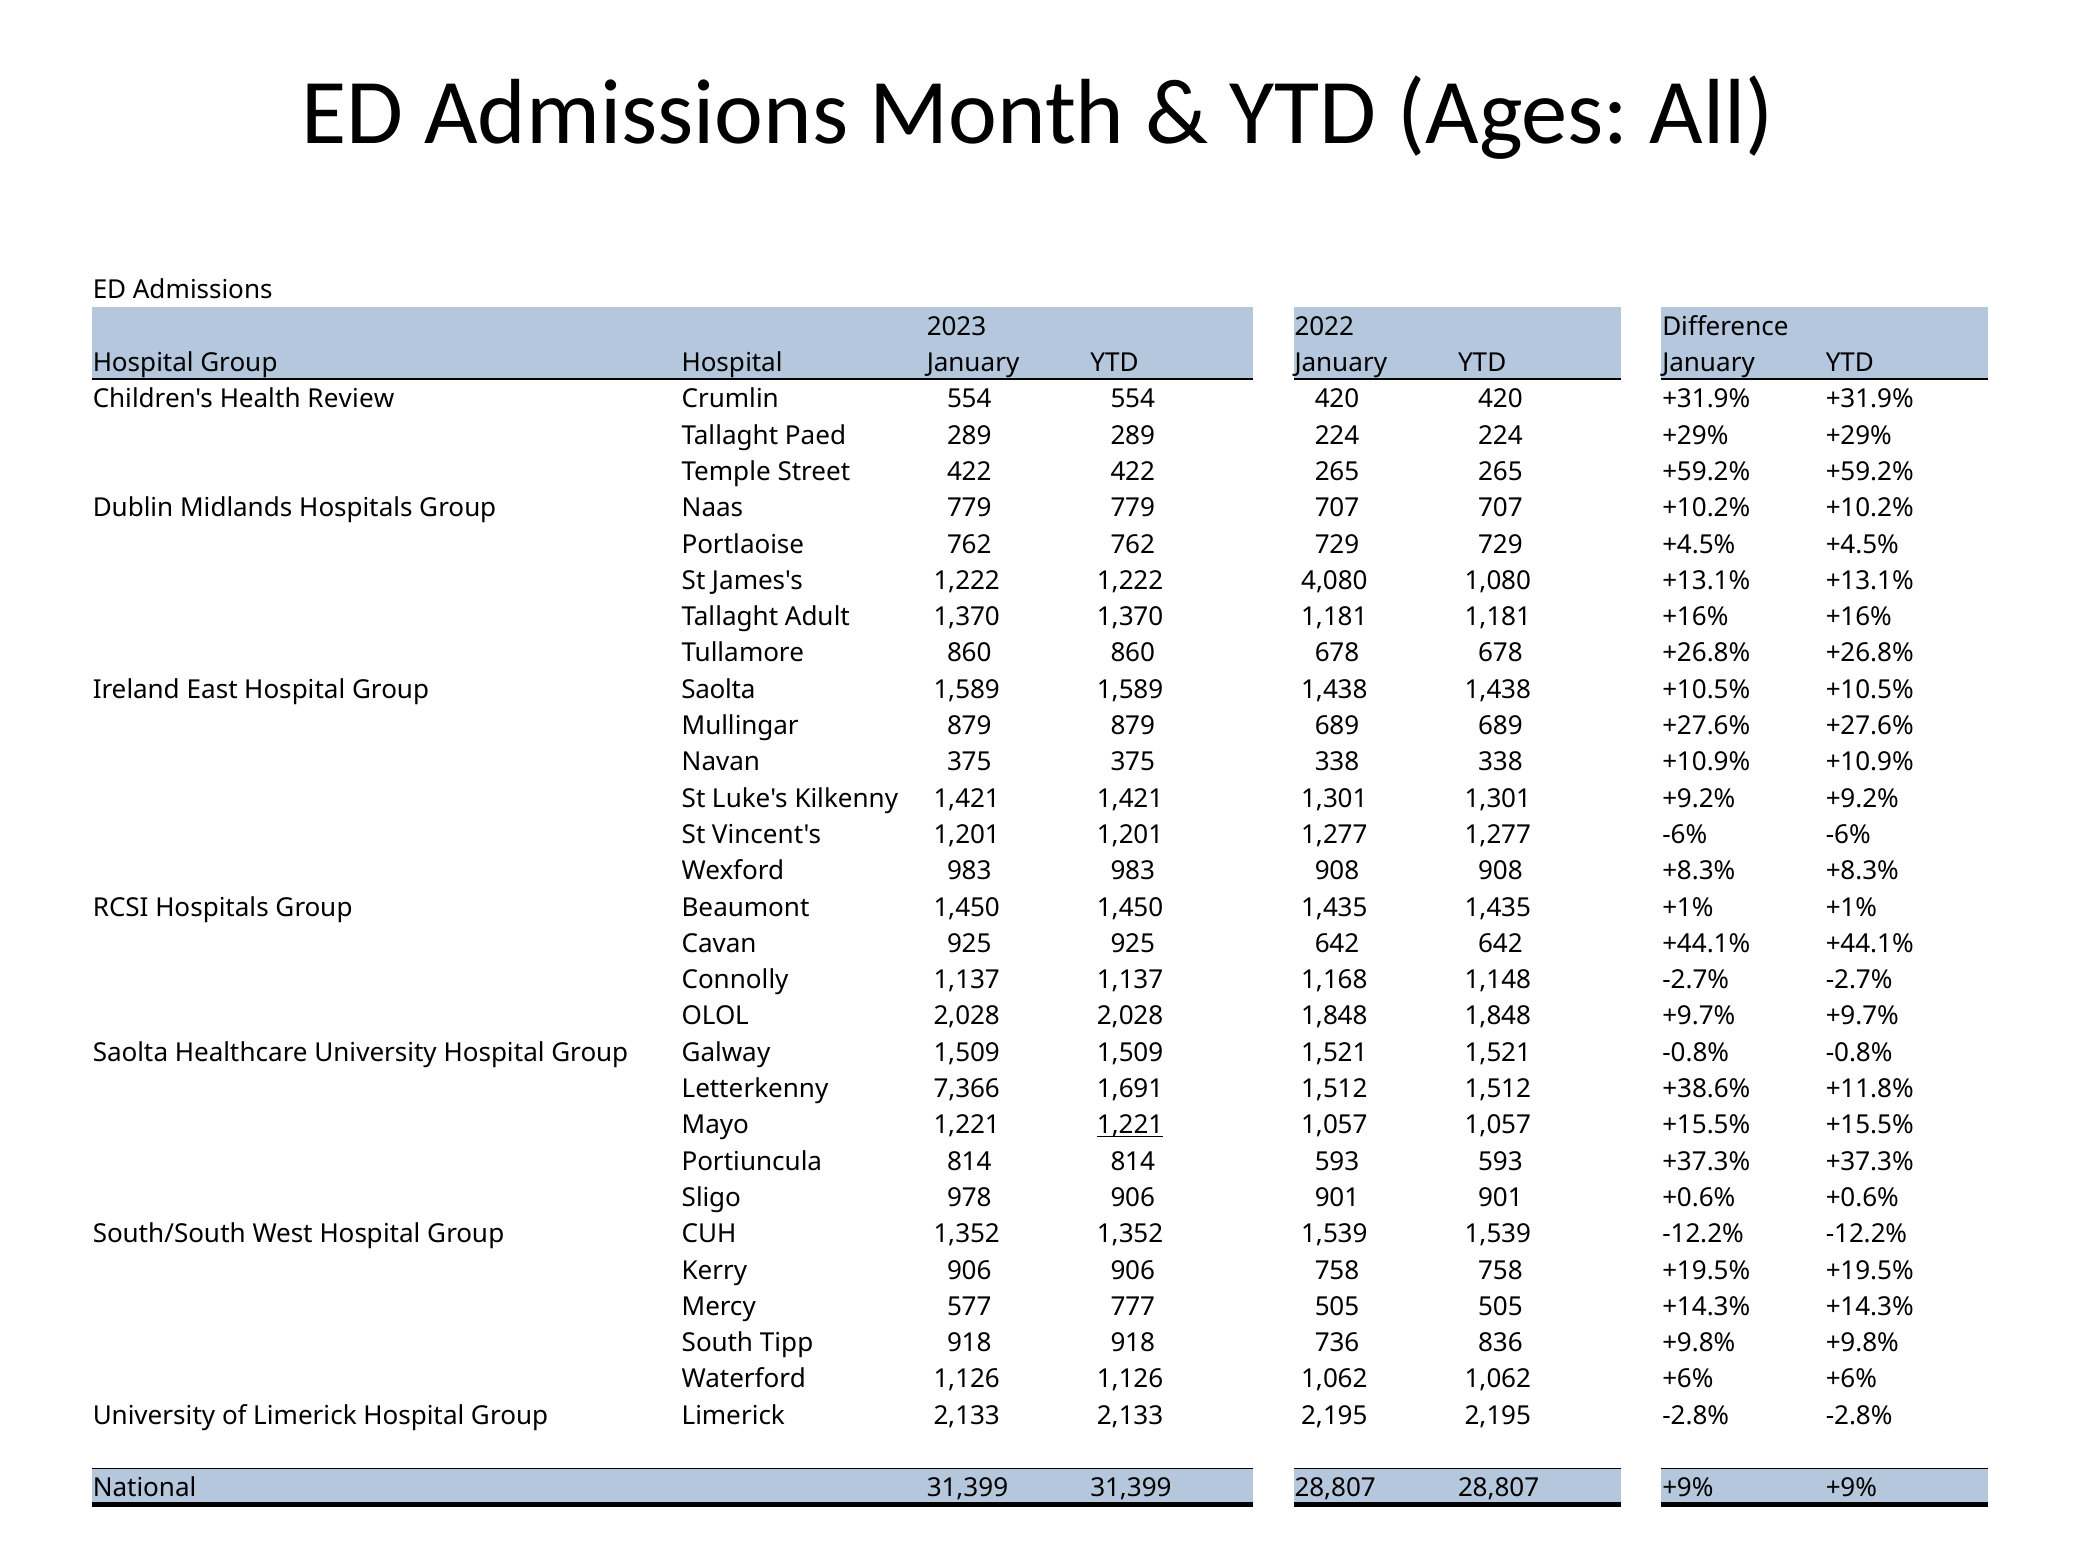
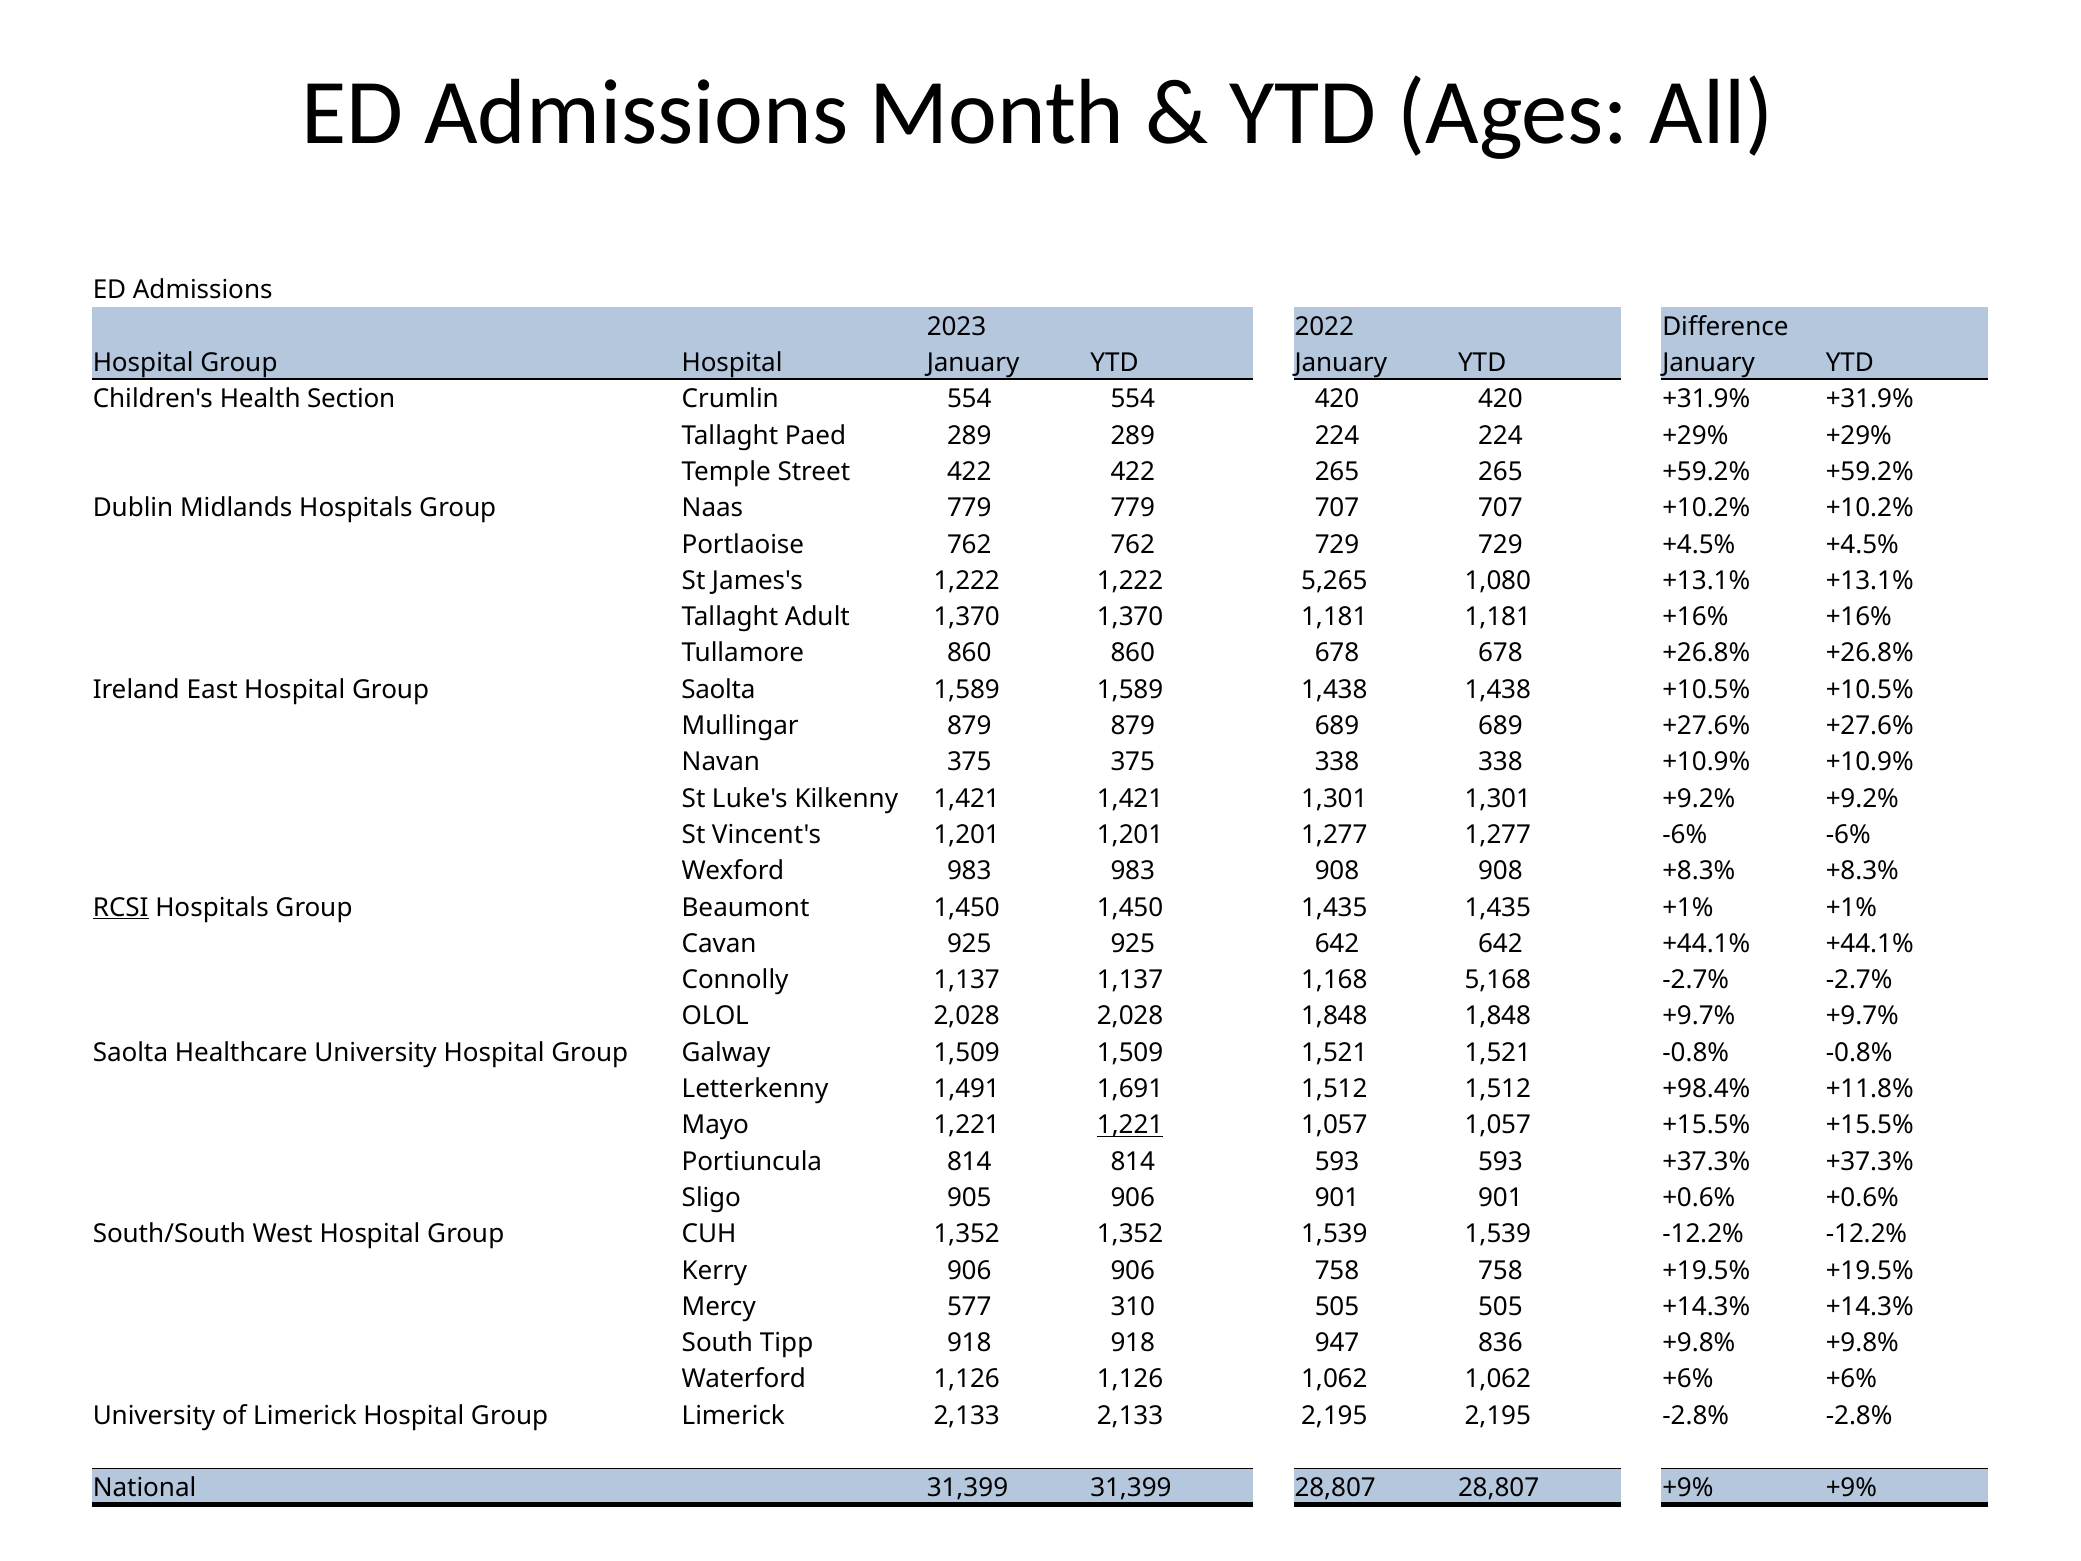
Review: Review -> Section (351, 399)
4,080: 4,080 -> 5,265 (1334, 581)
RCSI underline: none -> present (121, 907)
1,148: 1,148 -> 5,168 (1498, 980)
7,366: 7,366 -> 1,491 (967, 1089)
+38.6%: +38.6% -> +98.4% (1706, 1089)
978: 978 -> 905 (969, 1198)
777: 777 -> 310 (1133, 1307)
736: 736 -> 947 (1337, 1343)
